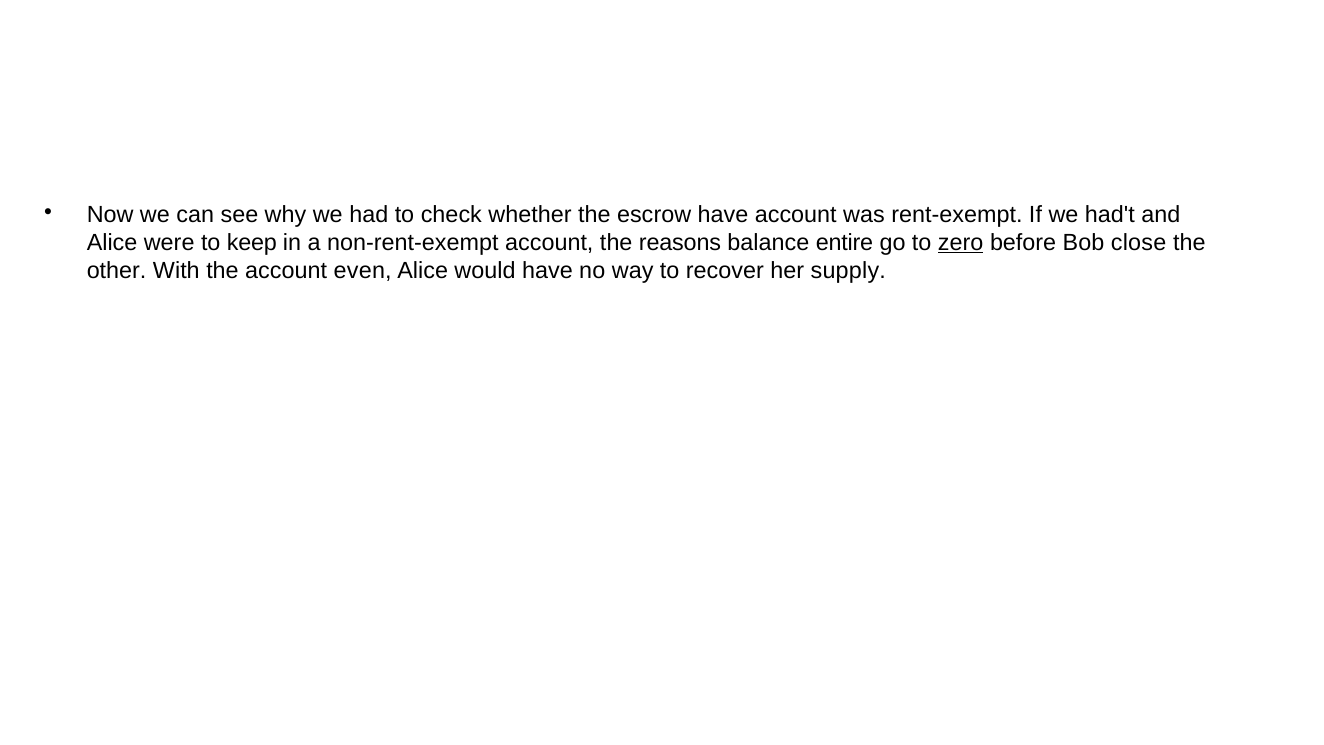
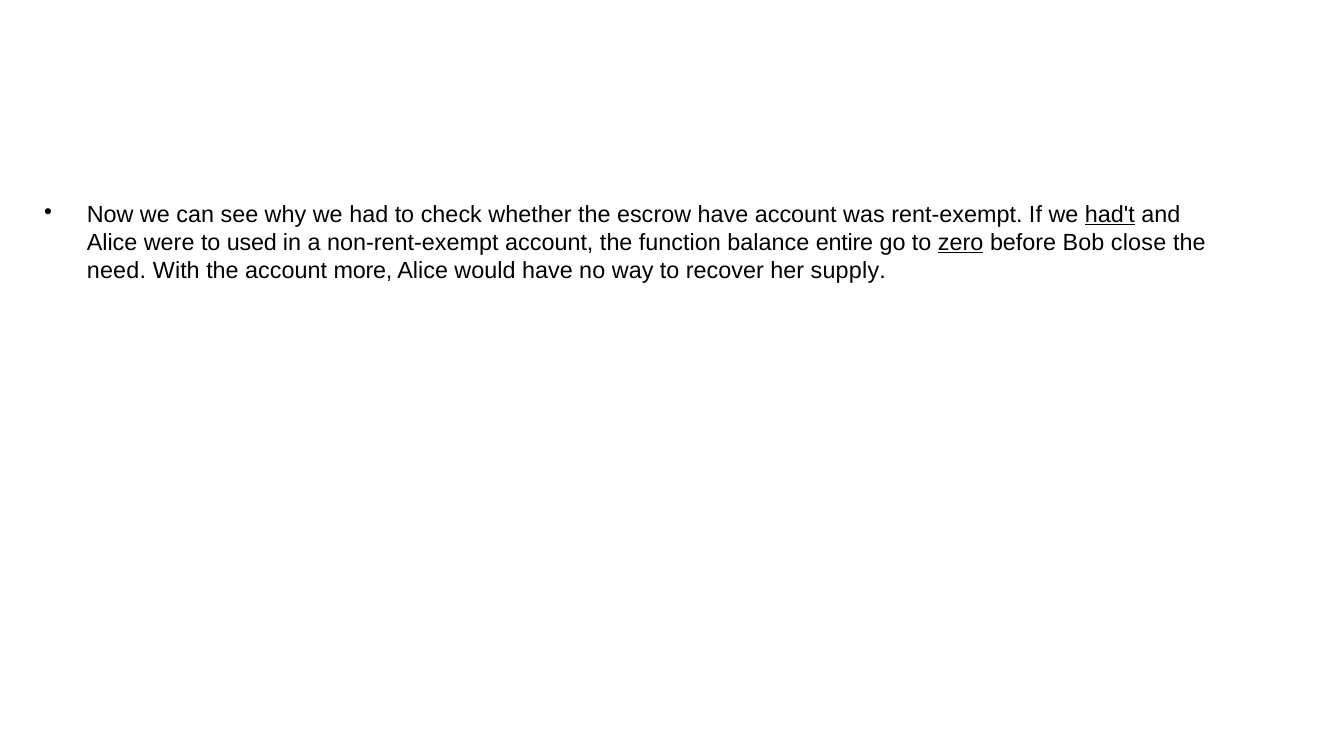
had't underline: none -> present (1110, 214)
keep: keep -> used (252, 242)
reasons: reasons -> function (680, 242)
other: other -> need (116, 270)
even: even -> more (363, 270)
